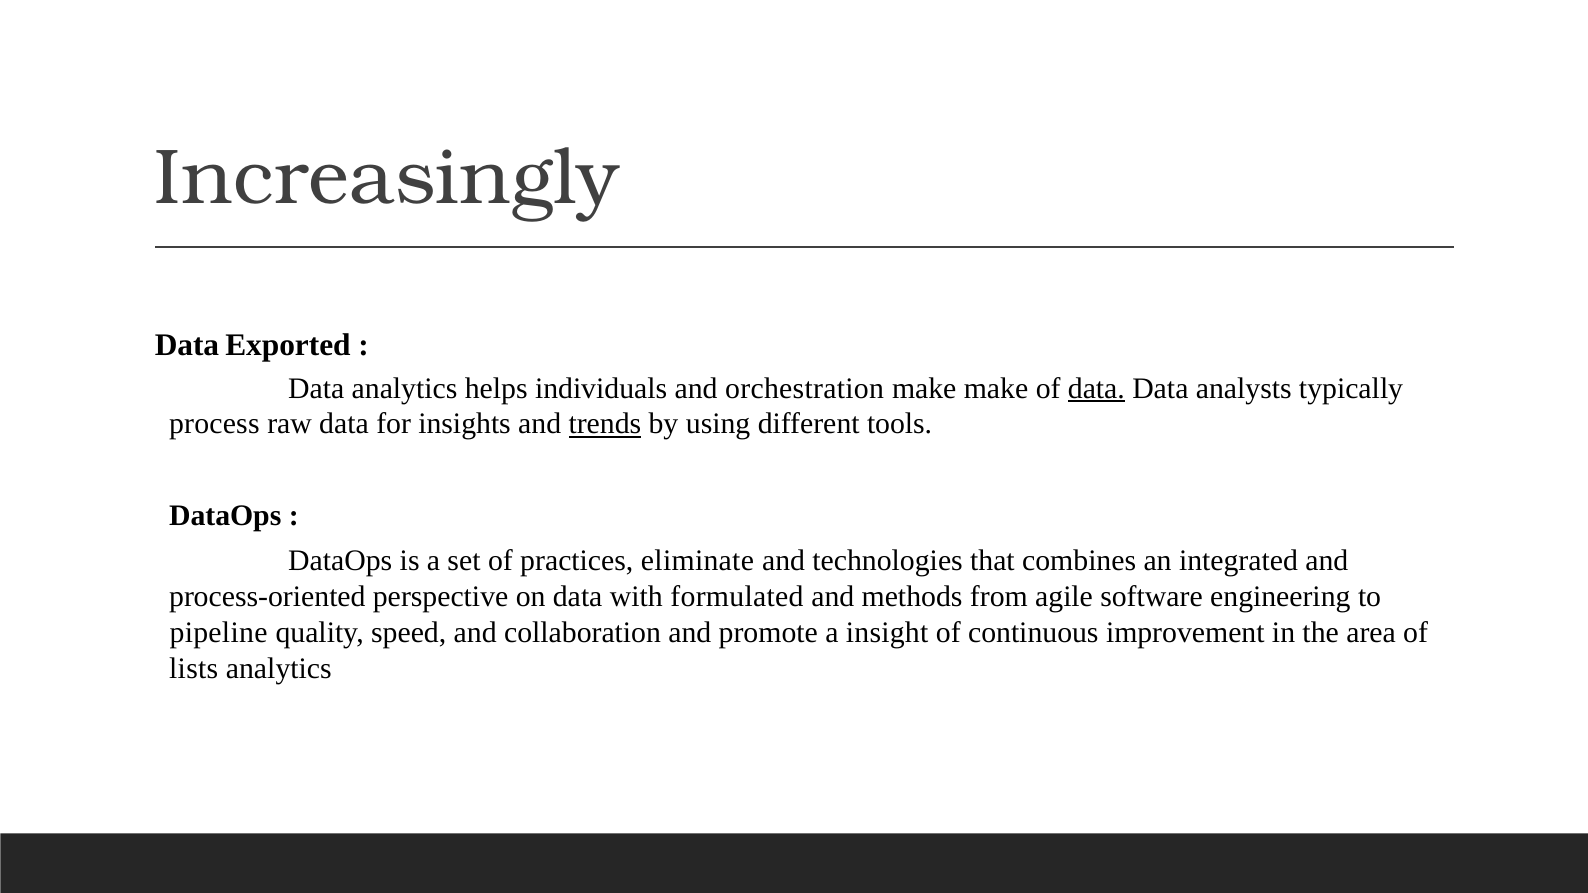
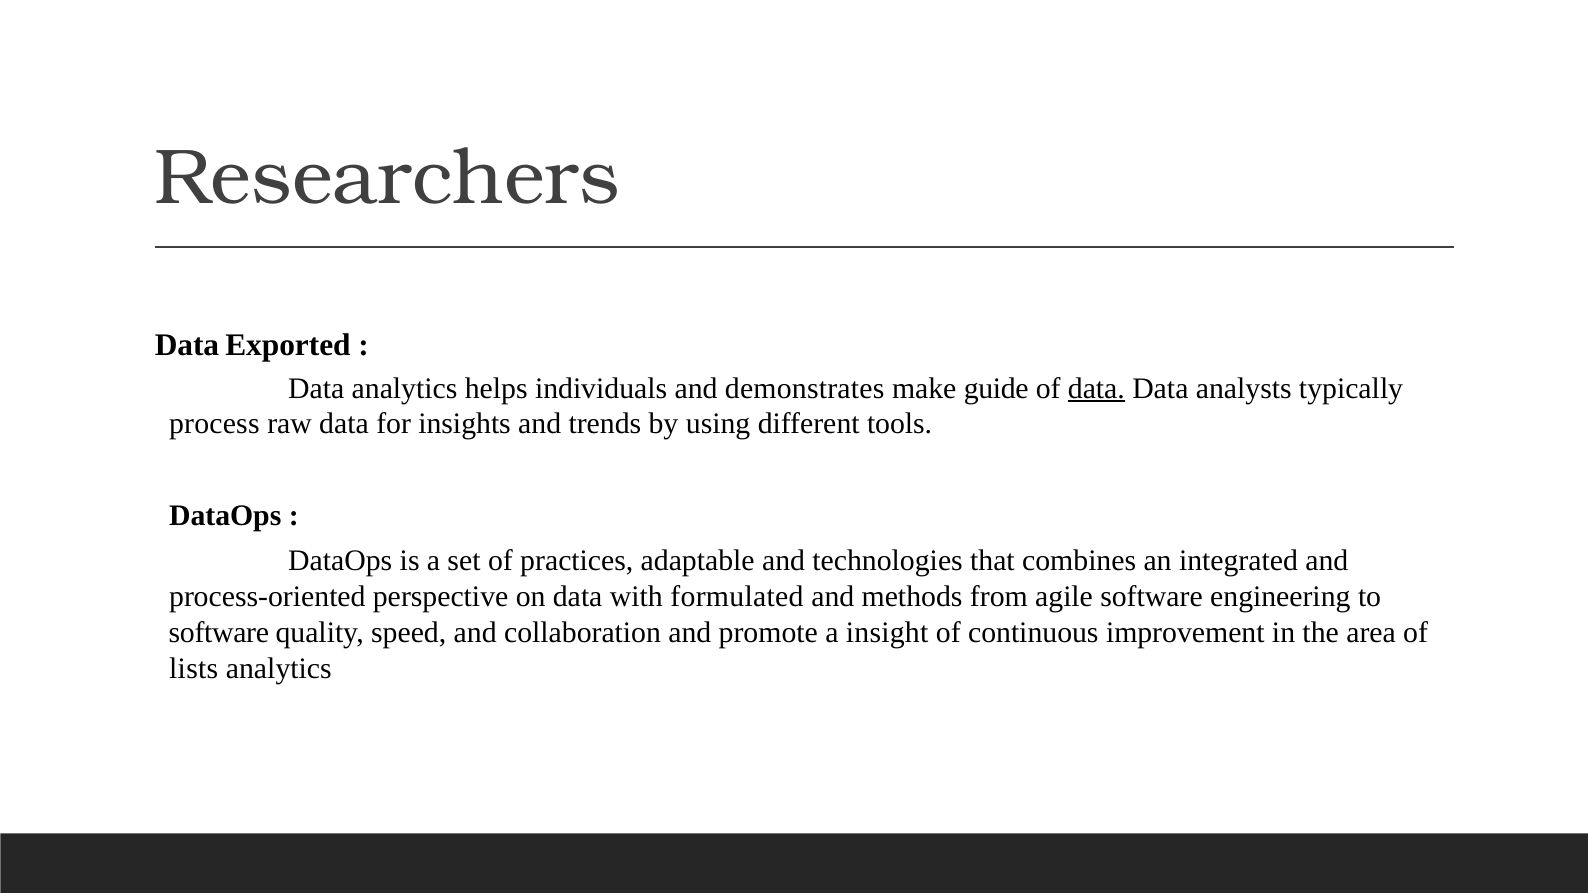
Increasingly: Increasingly -> Researchers (387, 178)
orchestration: orchestration -> demonstrates (805, 389)
make make: make -> guide (996, 389)
trends underline: present -> none (605, 424)
eliminate: eliminate -> adaptable (698, 561)
pipeline: pipeline -> software (219, 633)
